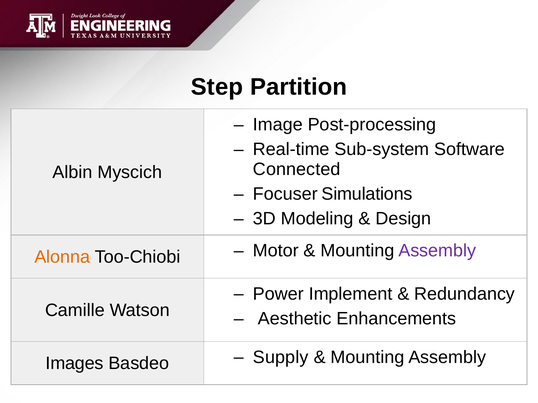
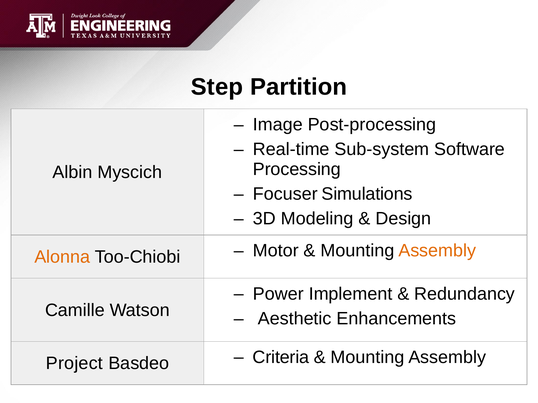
Connected: Connected -> Processing (297, 169)
Assembly colour: purple -> orange (437, 251)
Images: Images -> Project (74, 364)
Supply: Supply -> Criteria (281, 358)
